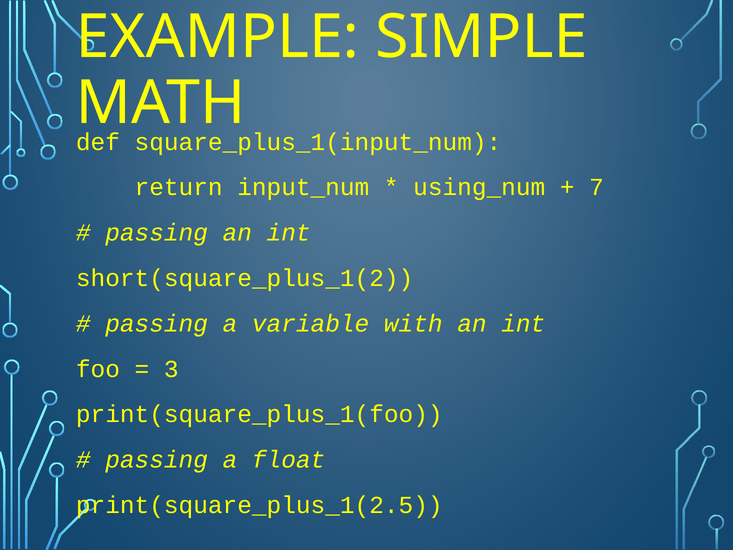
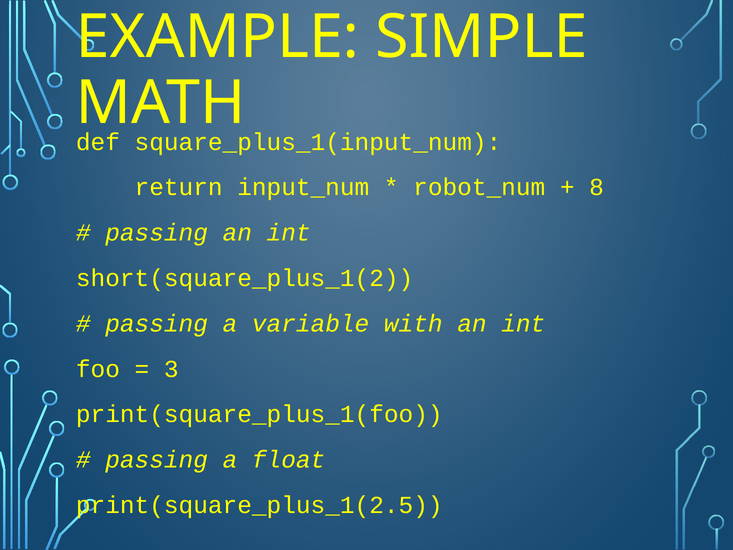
using_num: using_num -> robot_num (479, 187)
7: 7 -> 8 (597, 187)
